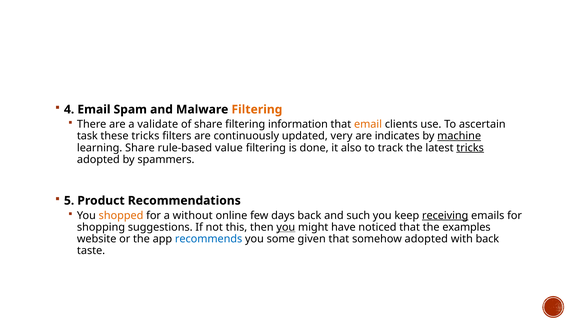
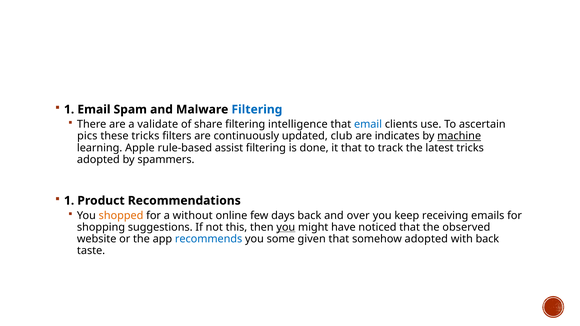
4: 4 -> 1 (69, 110)
Filtering colour: orange -> blue (257, 110)
information: information -> intelligence (298, 124)
email colour: orange -> blue (368, 124)
task: task -> pics (87, 136)
very: very -> club (342, 136)
learning Share: Share -> Apple (140, 148)
value: value -> assist (229, 148)
it also: also -> that (351, 148)
tricks underline: present -> none (470, 148)
5: 5 -> 1 (69, 201)
such: such -> over (358, 216)
receiving underline: present -> none (445, 216)
examples: examples -> observed (466, 227)
